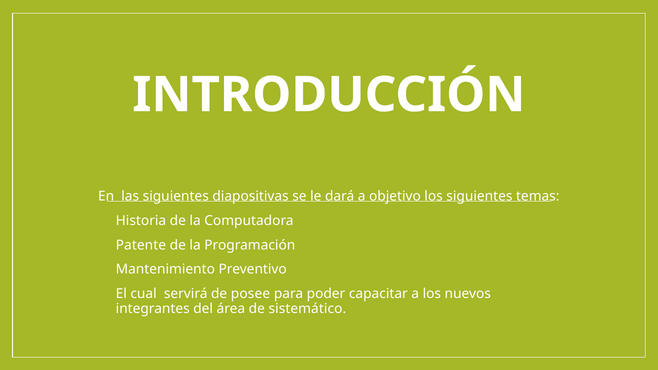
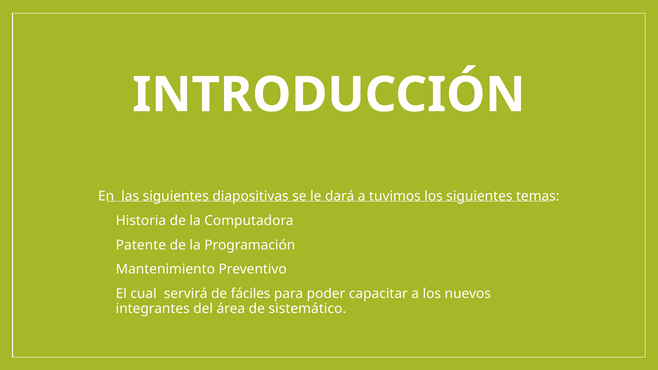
objetivo: objetivo -> tuvimos (395, 196)
posee: posee -> fáciles (251, 294)
